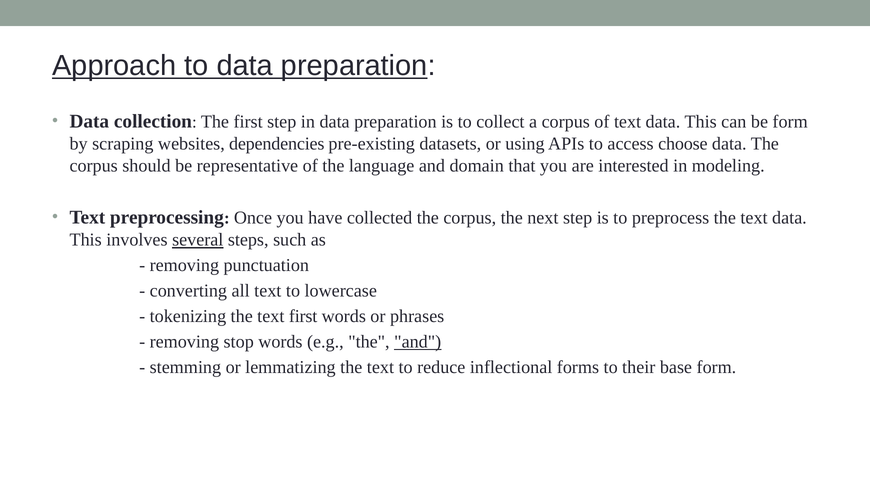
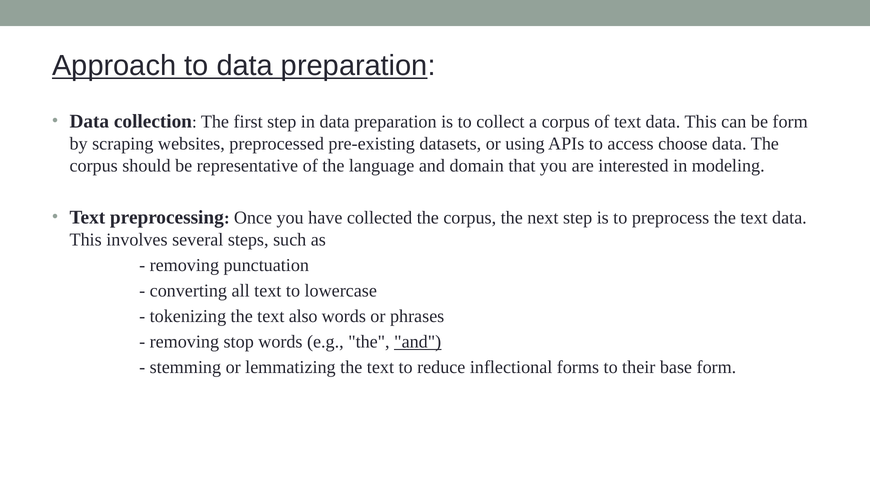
dependencies: dependencies -> preprocessed (277, 144)
several underline: present -> none (198, 240)
text first: first -> also (303, 316)
